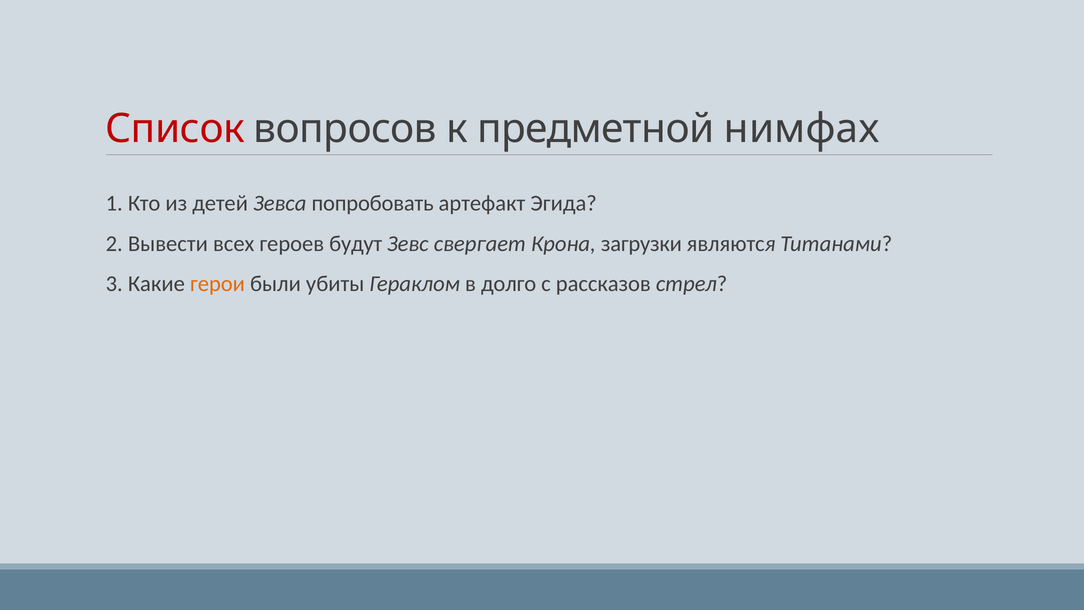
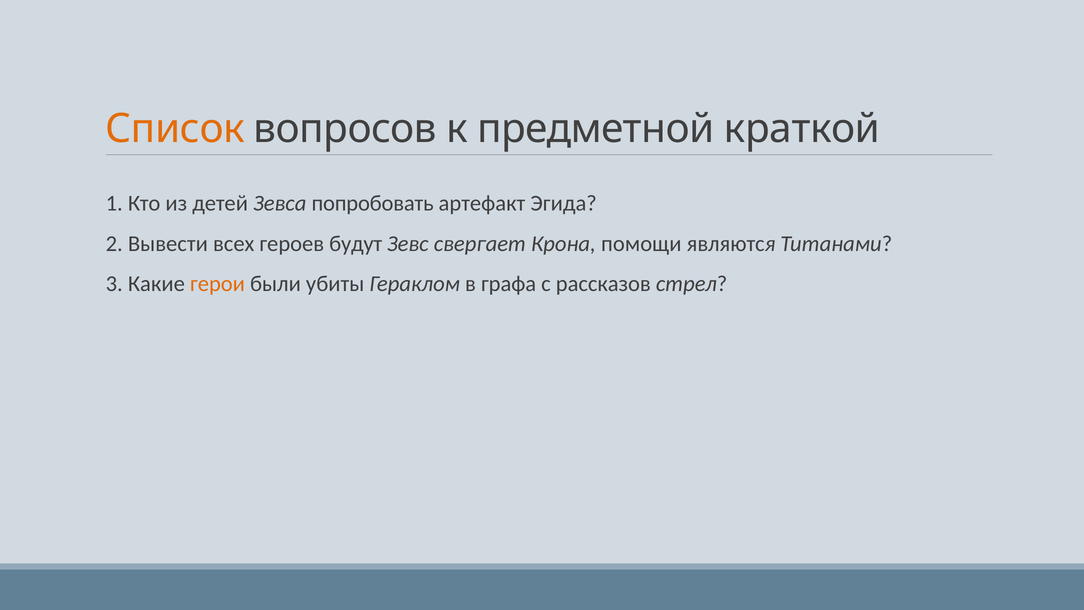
Список colour: red -> orange (175, 129)
нимфах: нимфах -> краткой (802, 129)
загрузки: загрузки -> помощи (641, 244)
долго: долго -> графа (509, 284)
